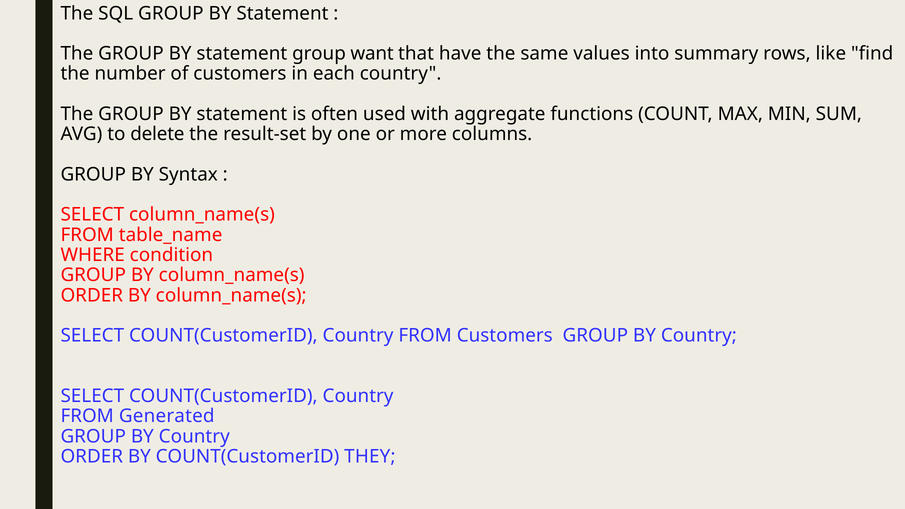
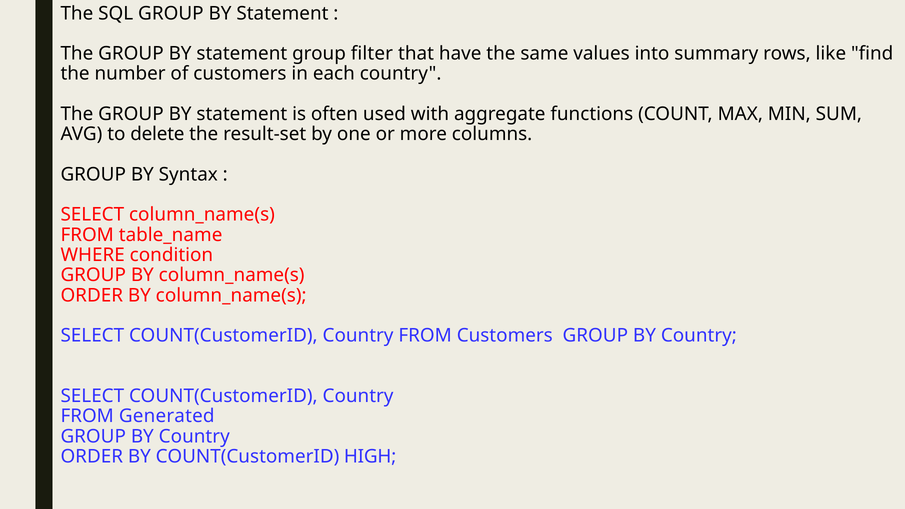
want: want -> filter (372, 54)
THEY: THEY -> HIGH (370, 457)
